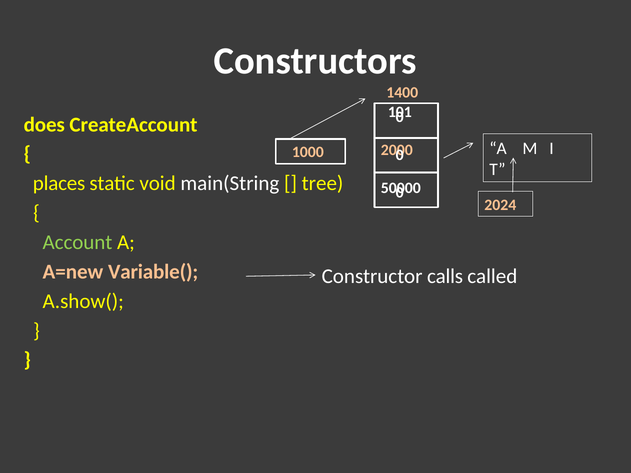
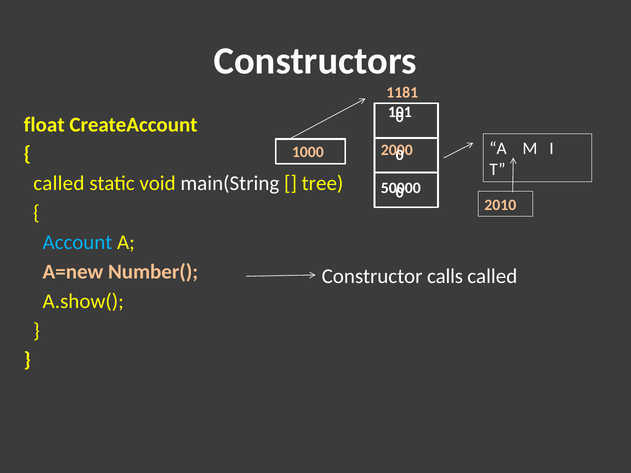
1400: 1400 -> 1181 (402, 93)
does: does -> float (44, 125)
places: places -> called (59, 184)
2024: 2024 -> 2010 (500, 205)
Account colour: light green -> light blue (77, 242)
Variable(: Variable( -> Number( (153, 272)
